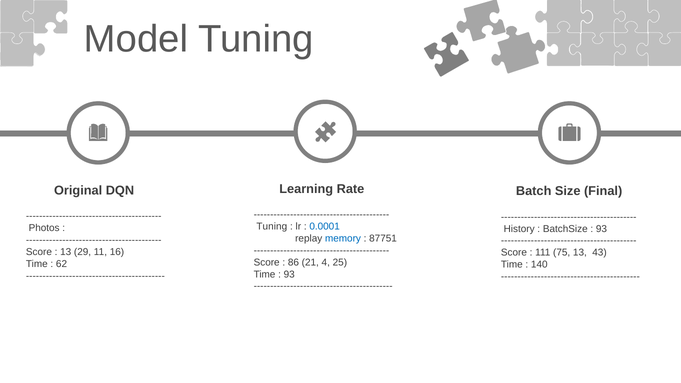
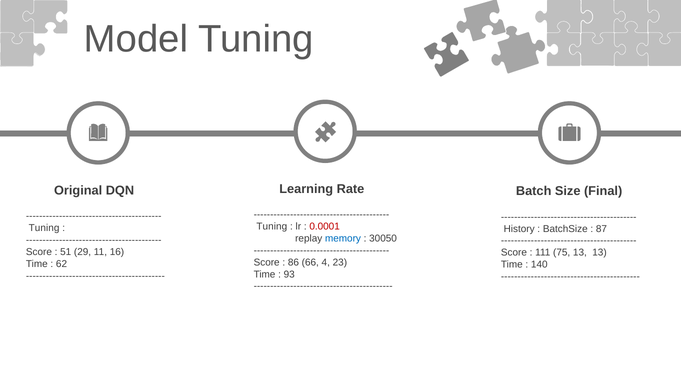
0.0001 colour: blue -> red (325, 227)
Photos: Photos -> Tuning (44, 228)
93: 93 -> 87 (601, 229)
87751: 87751 -> 30050 (383, 239)
13: 13 -> 51 (66, 252)
13 43: 43 -> 13 (600, 253)
21: 21 -> 66 (310, 262)
25: 25 -> 23 (340, 262)
